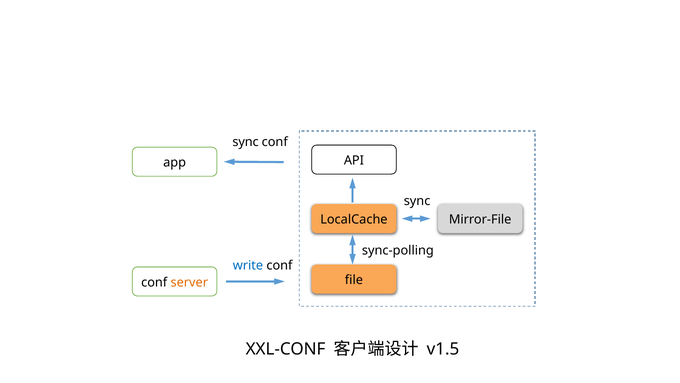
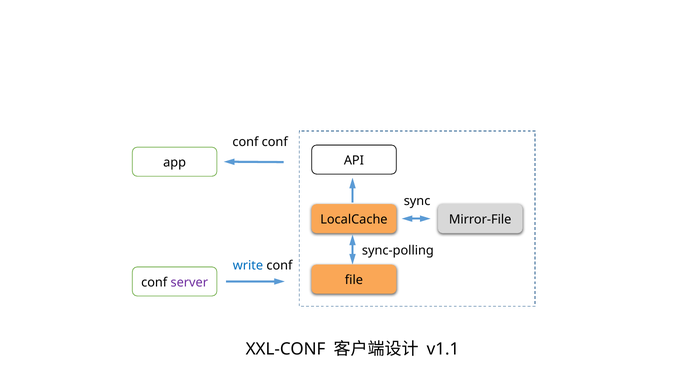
sync: sync -> conf (245, 142)
server colour: orange -> purple (189, 282)
v1.5: v1.5 -> v1.1 (443, 349)
